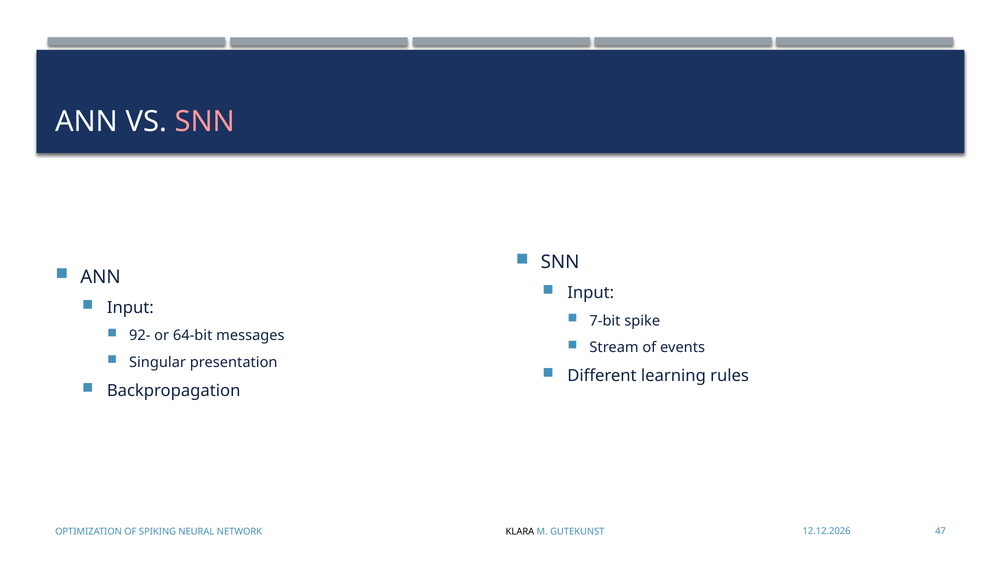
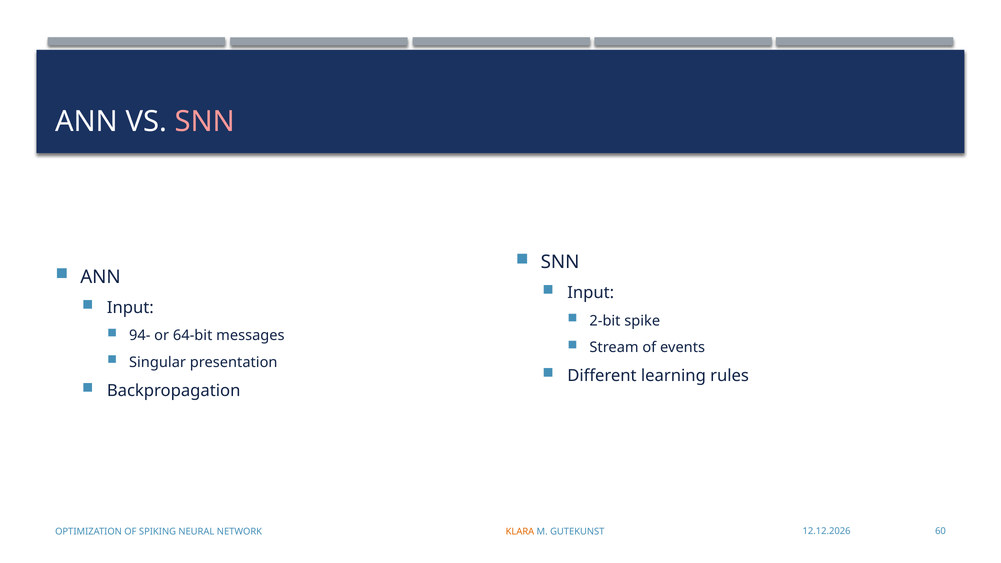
7-bit: 7-bit -> 2-bit (605, 321)
92-: 92- -> 94- (140, 336)
KLARA colour: black -> orange (520, 532)
47: 47 -> 60 (940, 531)
